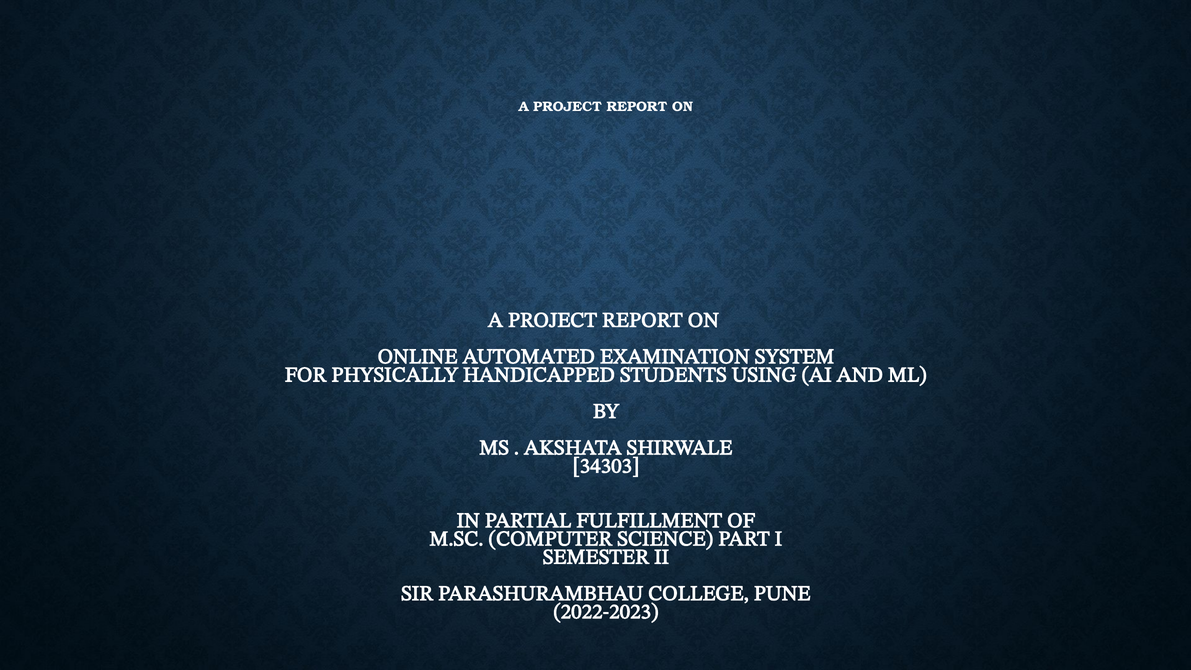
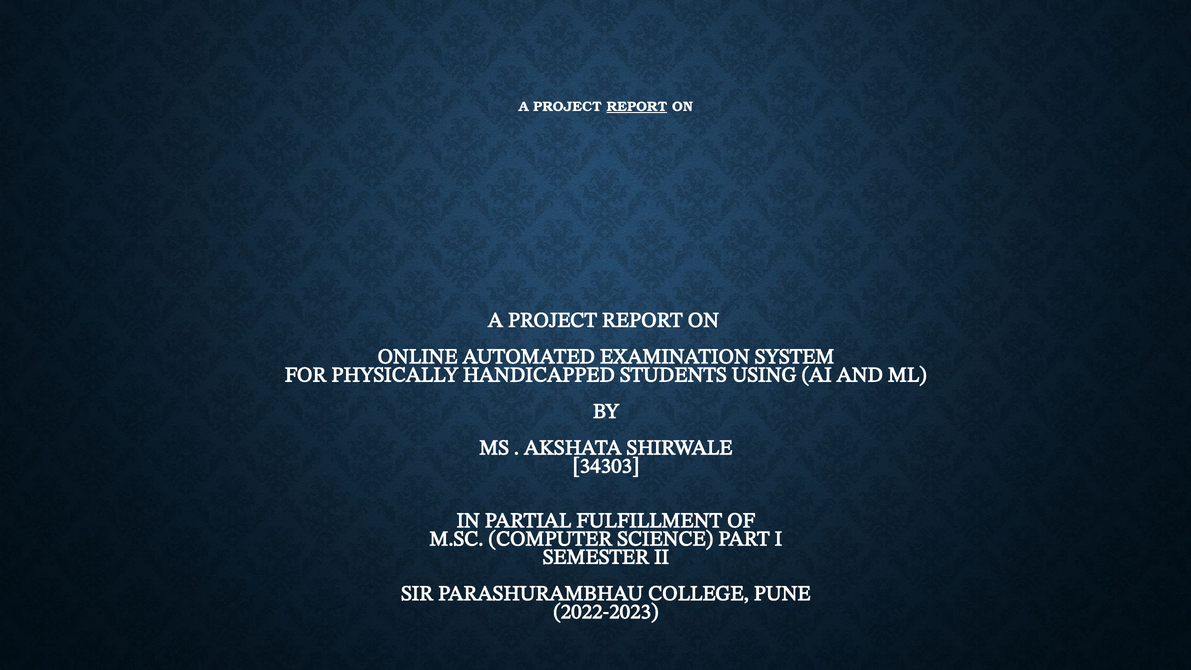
REPORT underline: none -> present (637, 107)
